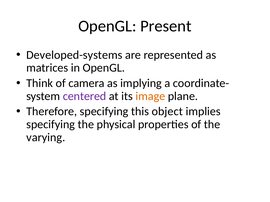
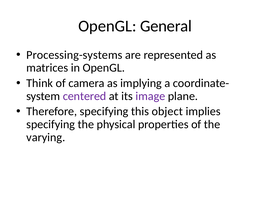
Present: Present -> General (166, 26)
Developed-systems: Developed-systems -> Processing-systems (74, 55)
image colour: orange -> purple (150, 96)
